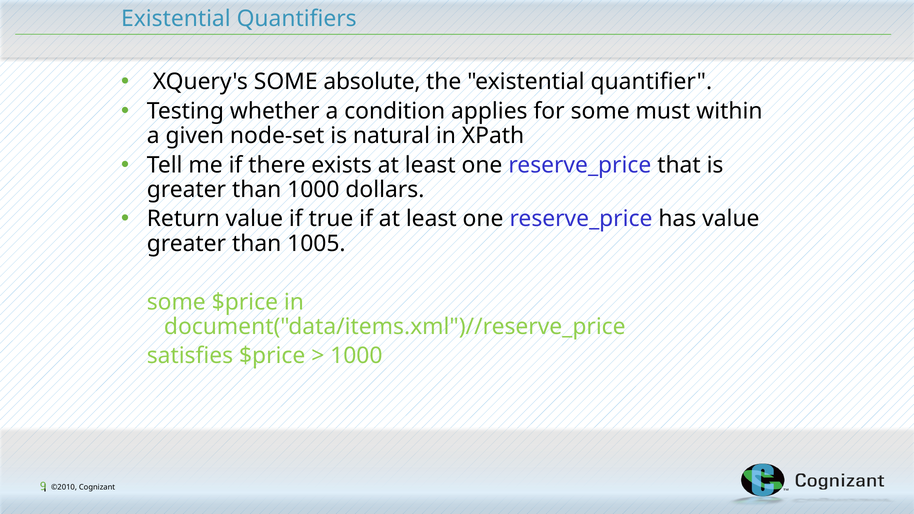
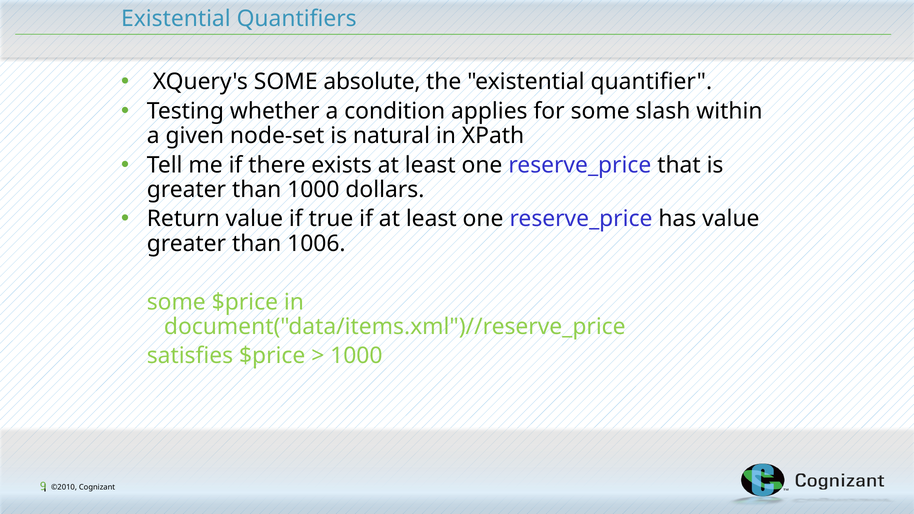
must: must -> slash (663, 111)
1005: 1005 -> 1006 (316, 244)
